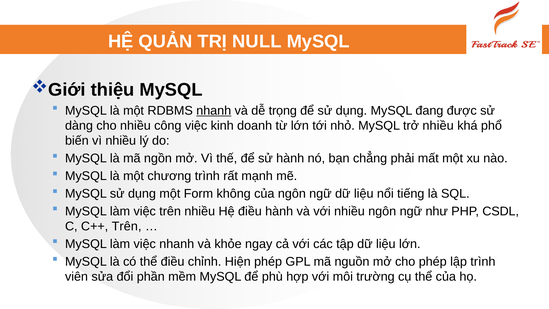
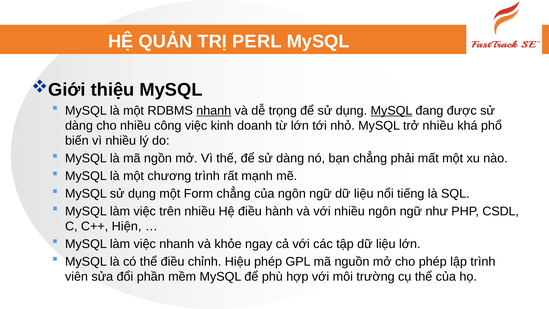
NULL: NULL -> PERL (257, 42)
MySQL underline: none -> present (392, 110)
để sử hành: hành -> dàng (290, 158)
Form không: không -> chẳng (234, 193)
C++ Trên: Trên -> Hiện (127, 226)
Hiện: Hiện -> Hiệu (238, 261)
